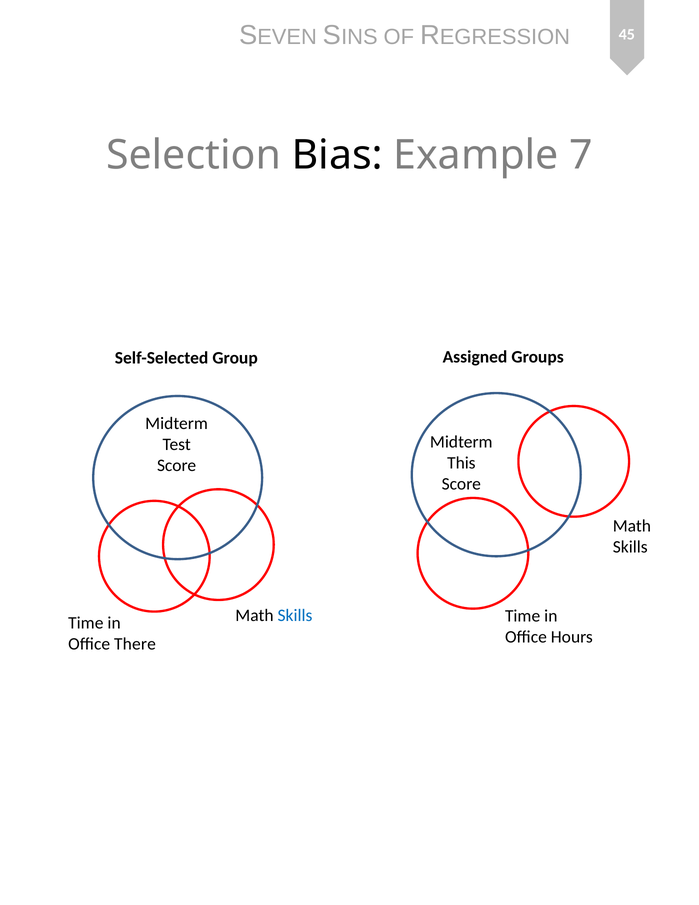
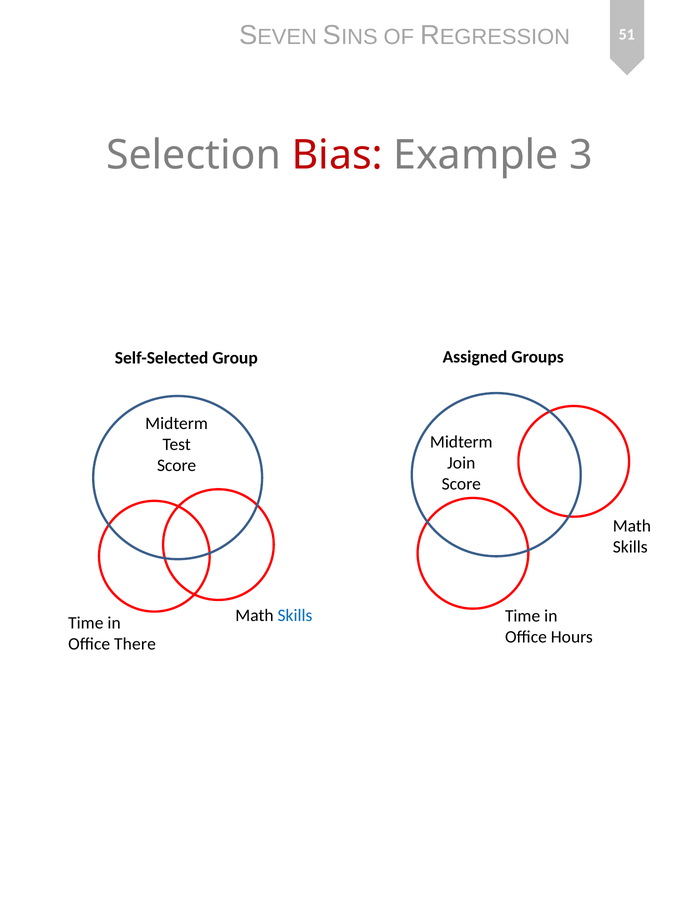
45: 45 -> 51 (627, 34)
Bias colour: black -> red (337, 155)
7: 7 -> 3 (581, 155)
This: This -> Join (461, 463)
